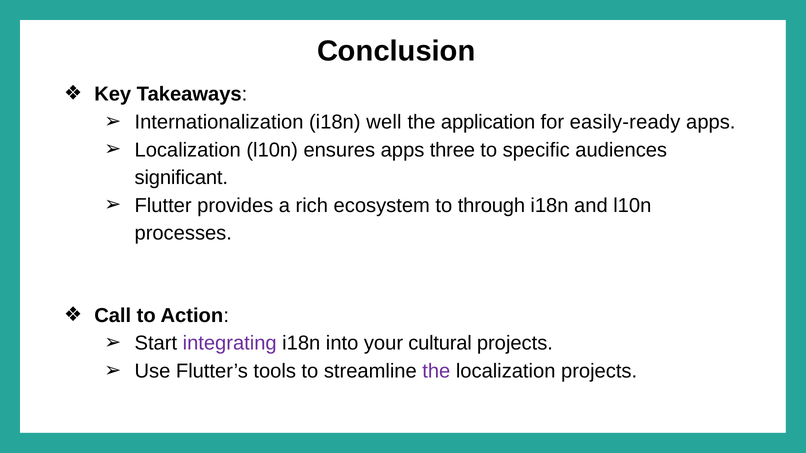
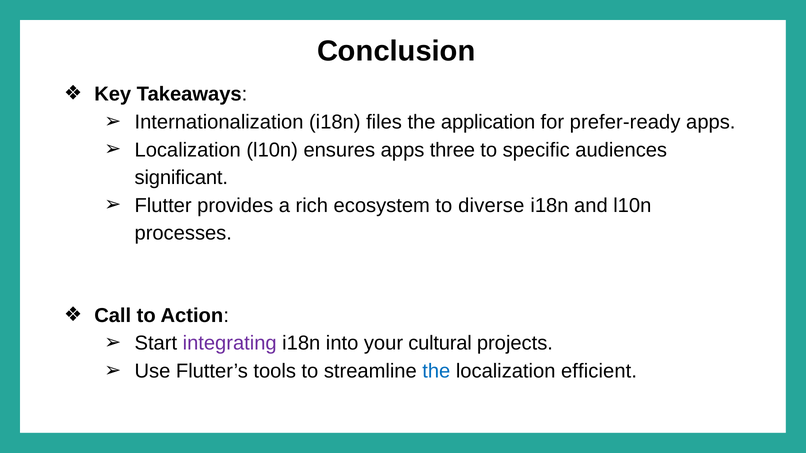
well: well -> files (384, 122)
easily-ready: easily-ready -> prefer-ready (625, 122)
through: through -> diverse (491, 206)
the colour: purple -> blue (436, 371)
localization projects: projects -> efficient (599, 371)
